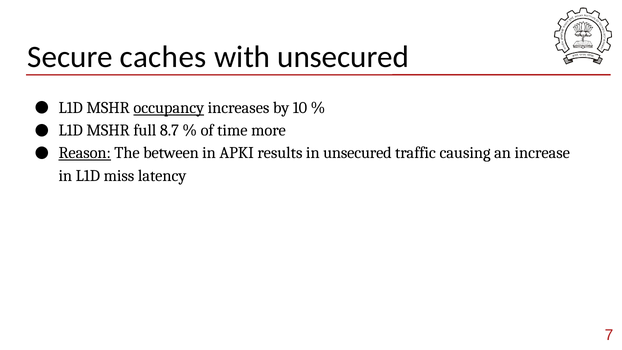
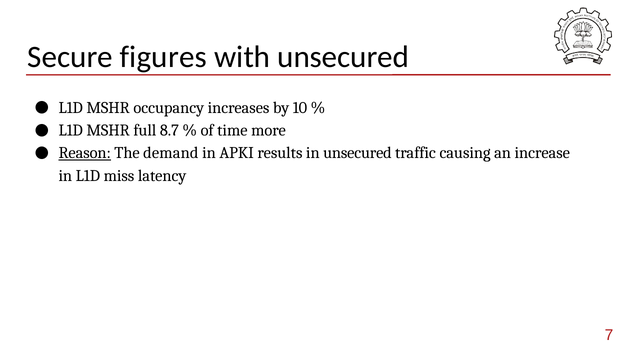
caches: caches -> figures (163, 57)
occupancy underline: present -> none (169, 108)
between: between -> demand (171, 153)
